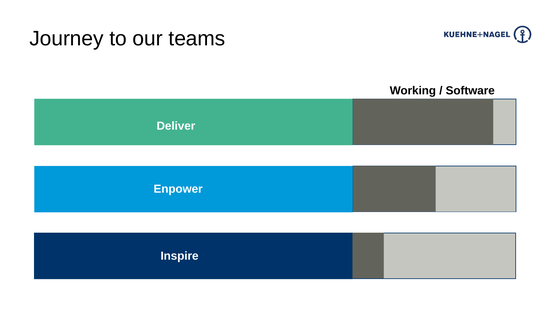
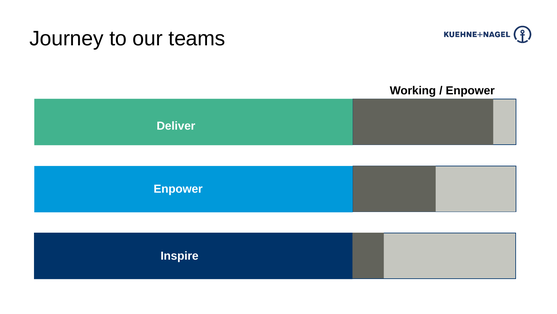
Software: Software -> Enpower (470, 90)
